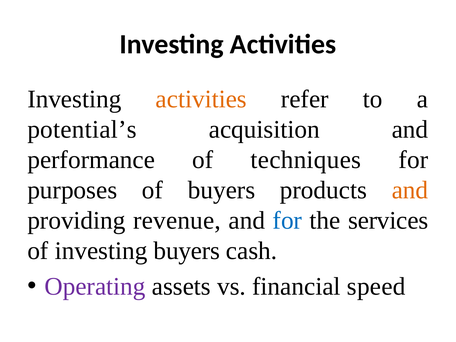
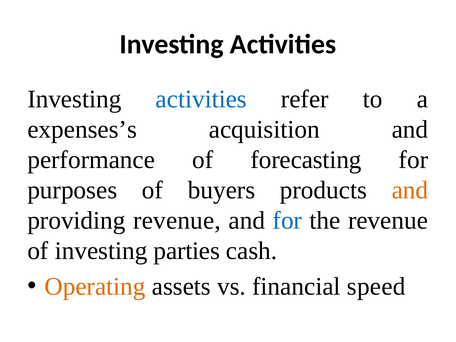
activities colour: orange -> blue (201, 99)
potential’s: potential’s -> expenses’s (82, 129)
techniques: techniques -> forecasting (306, 160)
the services: services -> revenue (388, 221)
investing buyers: buyers -> parties (187, 251)
Operating colour: purple -> orange (95, 286)
